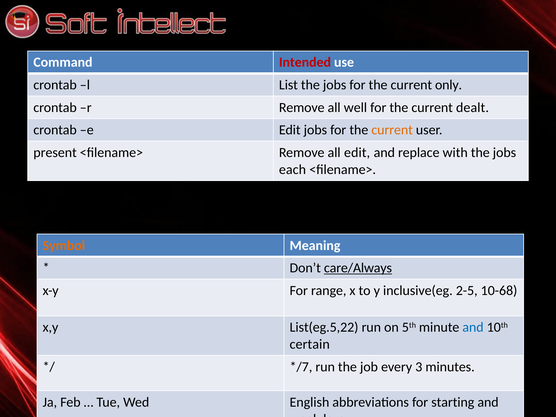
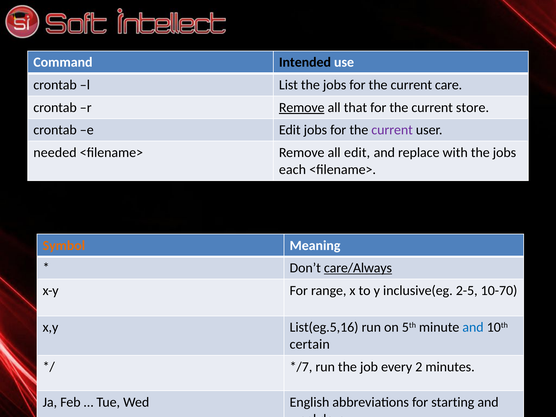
Intended colour: red -> black (305, 62)
only: only -> care (449, 85)
Remove underline: none -> present (302, 107)
well: well -> that (355, 107)
dealt: dealt -> store (473, 107)
current colour: orange -> purple (392, 130)
present: present -> needed (55, 153)
10-68: 10-68 -> 10-70 (499, 291)
List(eg.5,22: List(eg.5,22 -> List(eg.5,16 (324, 327)
3: 3 -> 2 (419, 367)
